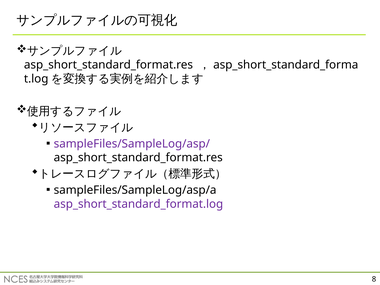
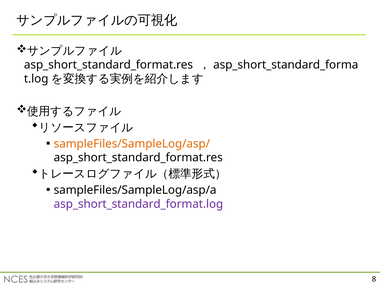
sampleFiles/SampleLog/asp/ colour: purple -> orange (132, 144)
